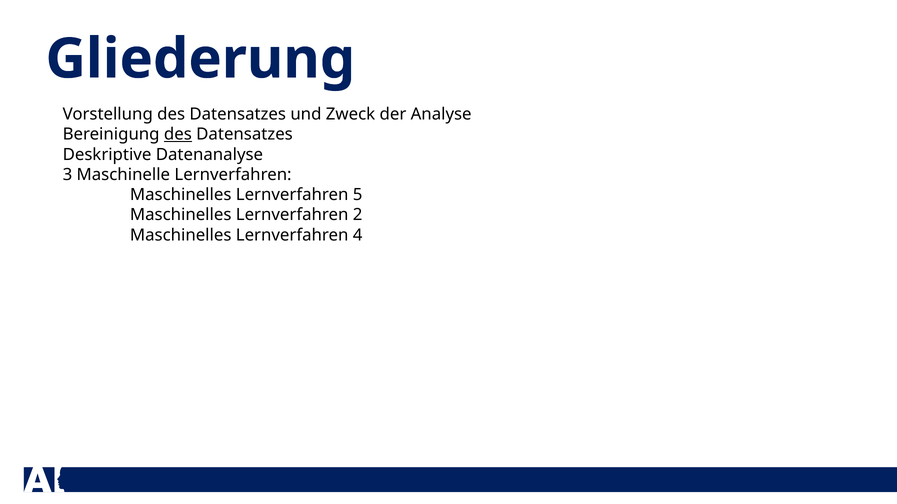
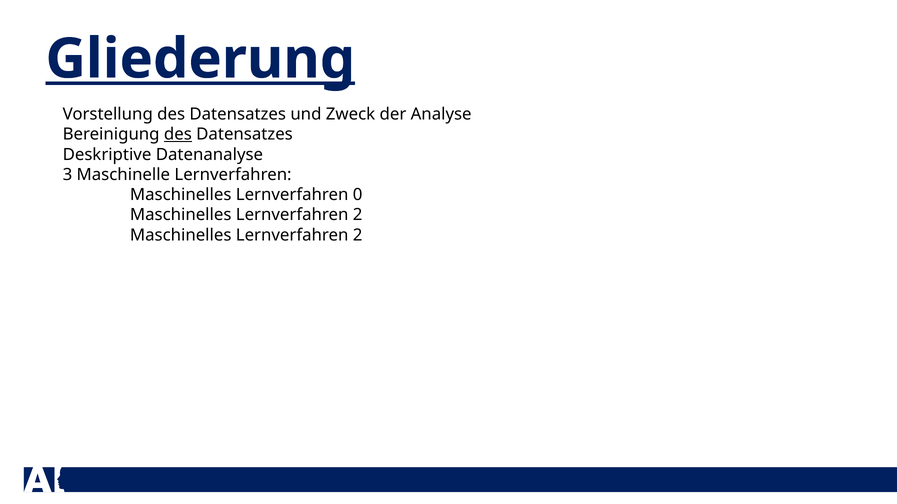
Gliederung underline: none -> present (200, 59)
5: 5 -> 0 (358, 195)
4: 4 -> 2 (358, 235)
